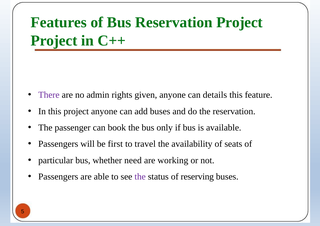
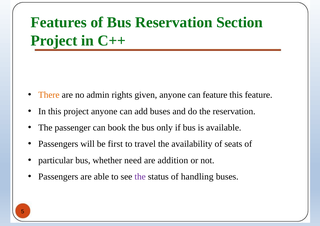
Reservation Project: Project -> Section (240, 22)
There colour: purple -> orange (49, 95)
can details: details -> feature (215, 95)
working: working -> addition (173, 160)
reserving: reserving -> handling (197, 177)
